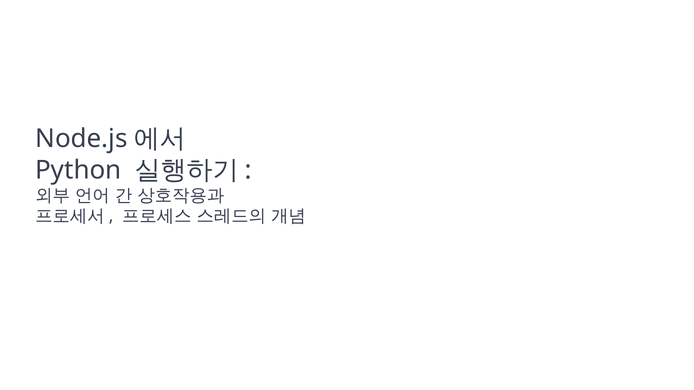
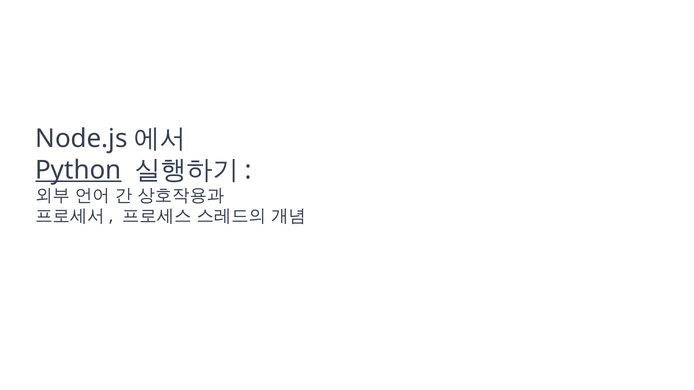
Python underline: none -> present (78, 170)
